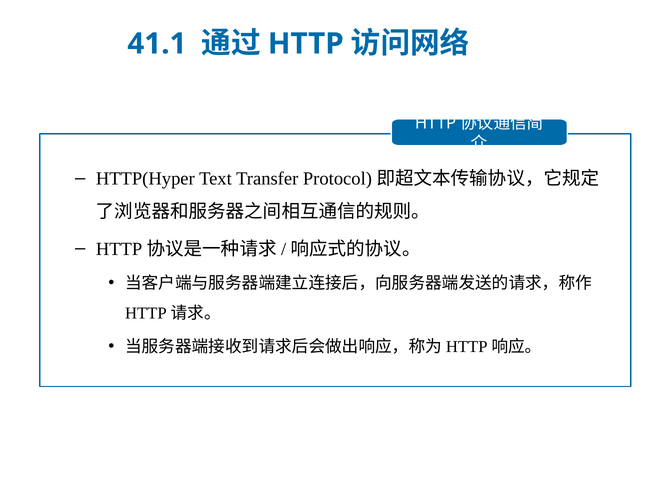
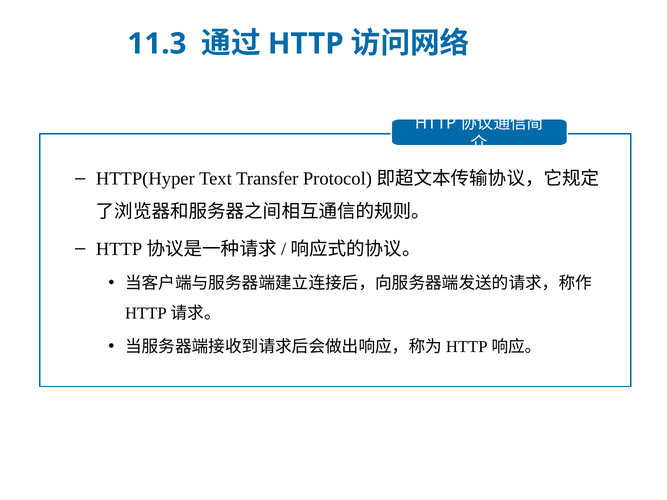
41.1: 41.1 -> 11.3 (157, 44)
